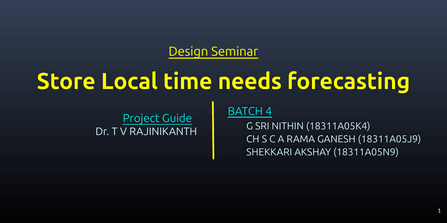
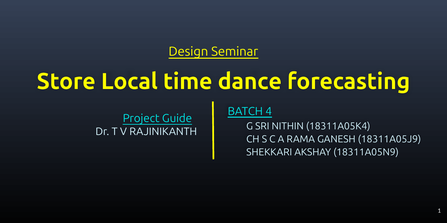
needs: needs -> dance (250, 82)
